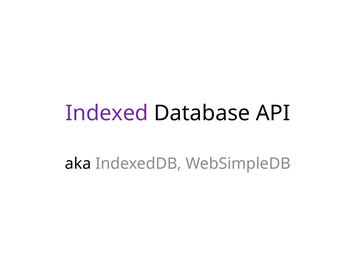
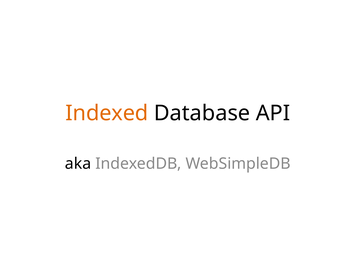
Indexed colour: purple -> orange (107, 113)
